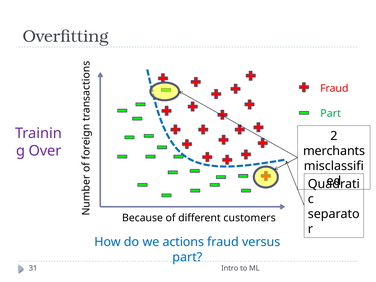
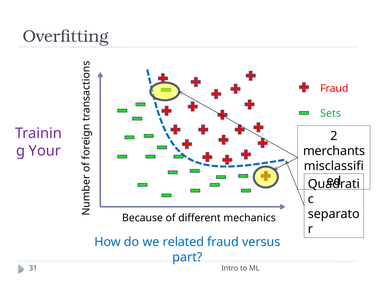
Part: Part -> Sets (331, 113)
Over: Over -> Your (45, 151)
customers: customers -> mechanics (250, 218)
actions: actions -> related (183, 242)
